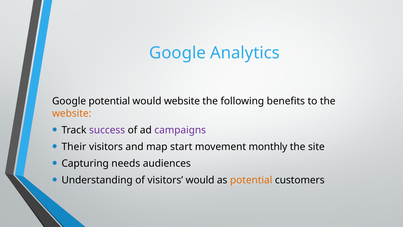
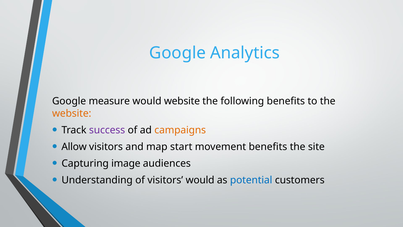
Google potential: potential -> measure (109, 101)
campaigns colour: purple -> orange (180, 130)
Their: Their -> Allow (74, 147)
movement monthly: monthly -> benefits (268, 147)
needs: needs -> image (126, 163)
potential colour: orange -> blue (251, 180)
